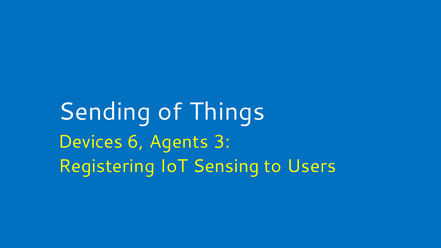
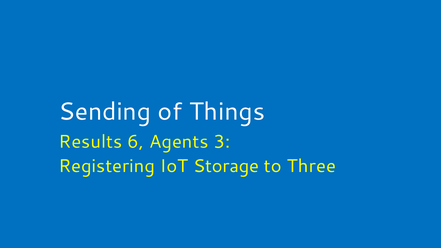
Devices: Devices -> Results (90, 142)
Sensing: Sensing -> Storage (226, 166)
Users: Users -> Three (311, 166)
